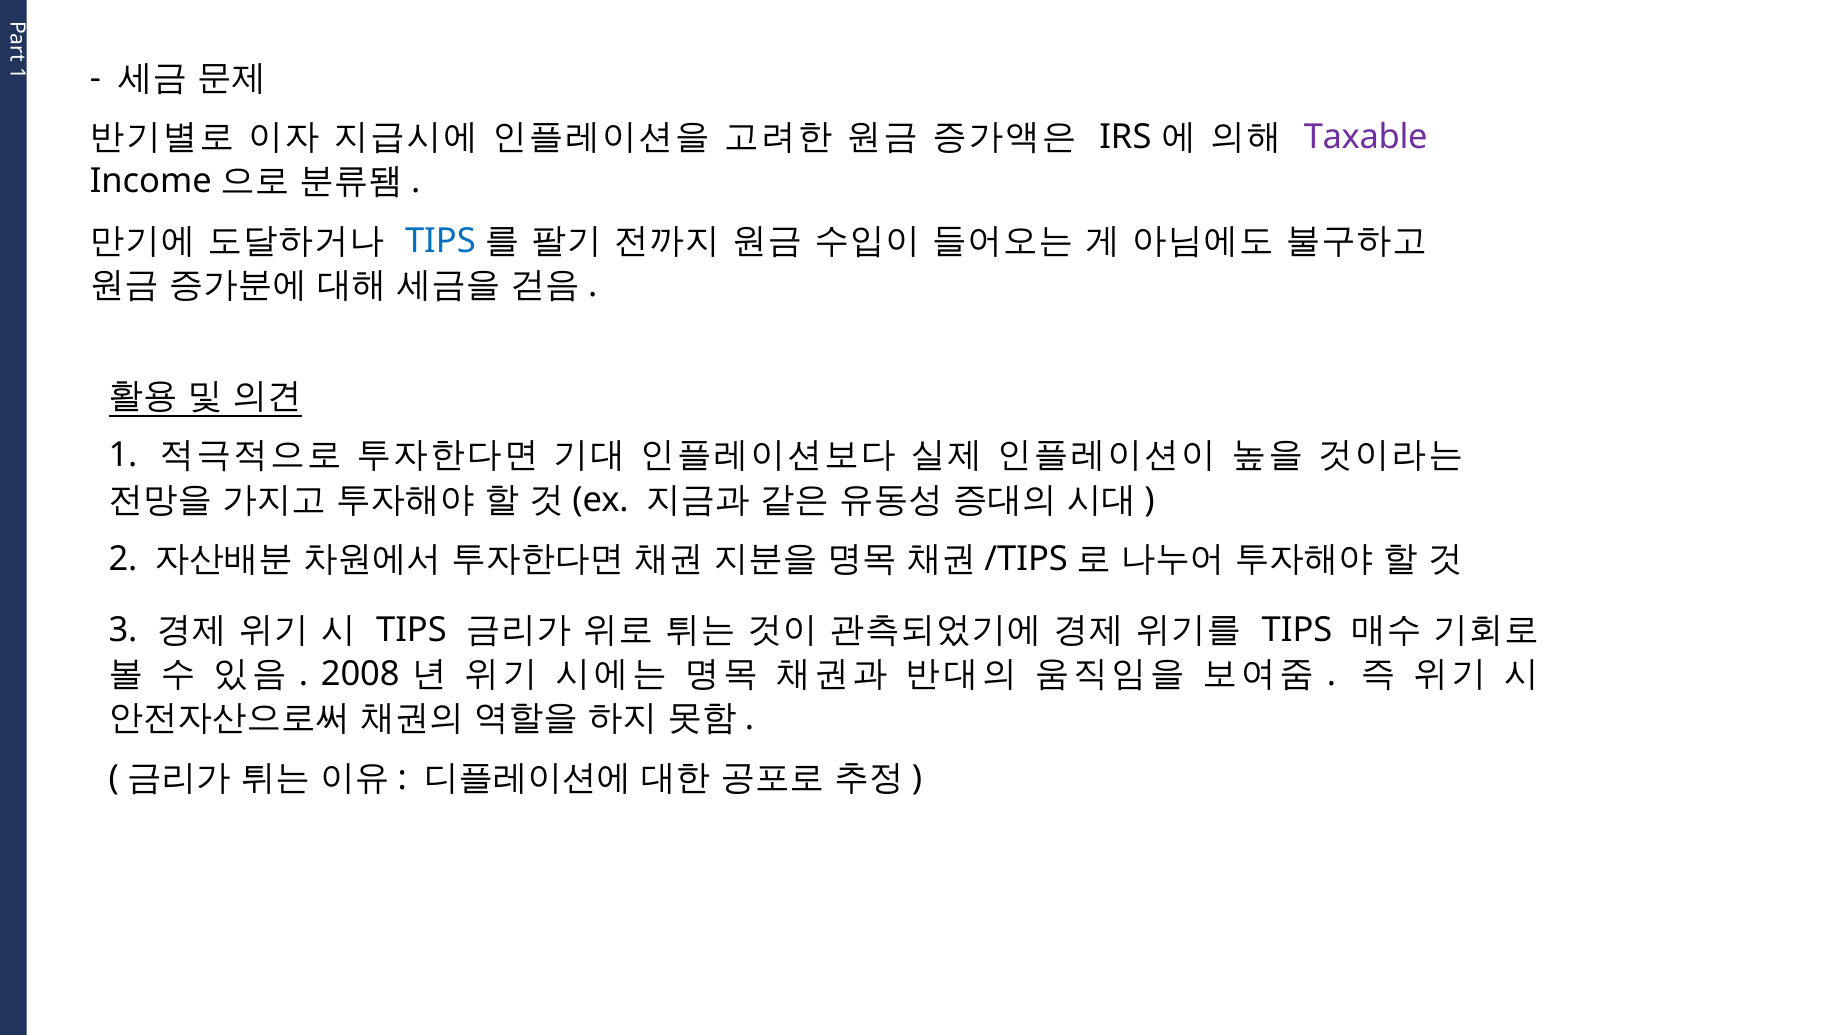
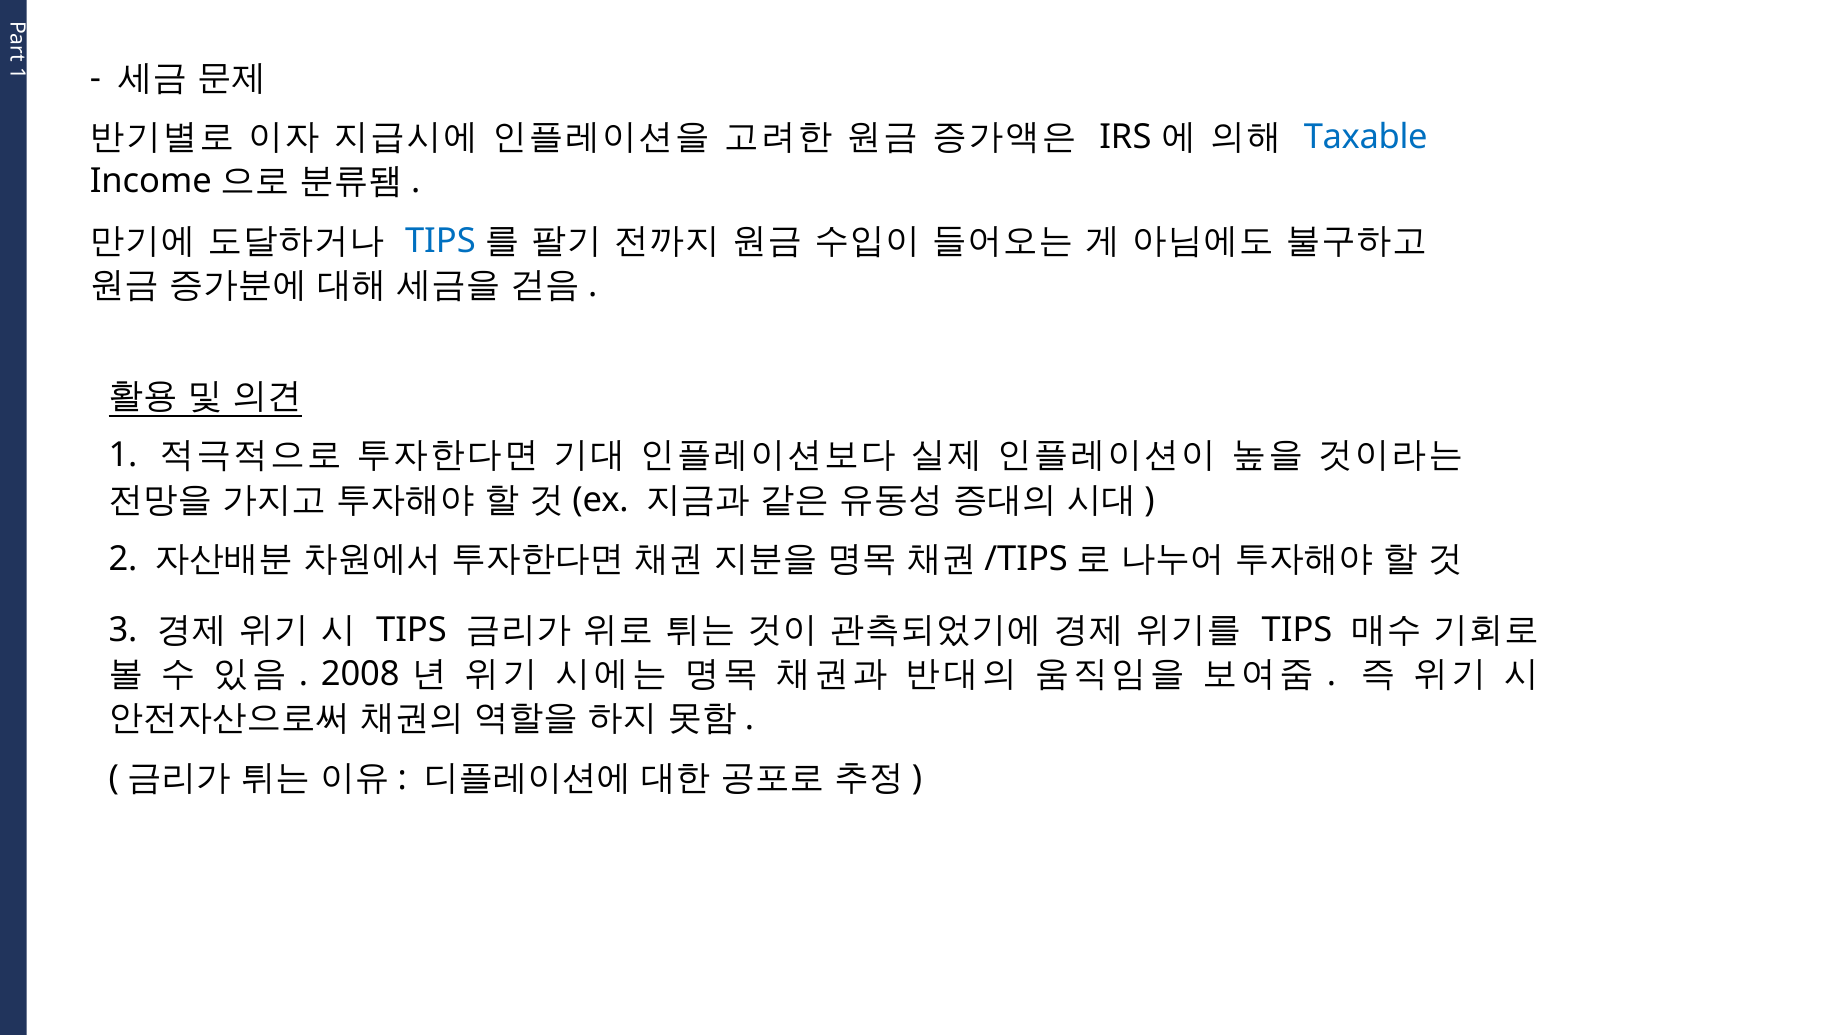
Taxable colour: purple -> blue (1366, 137)
